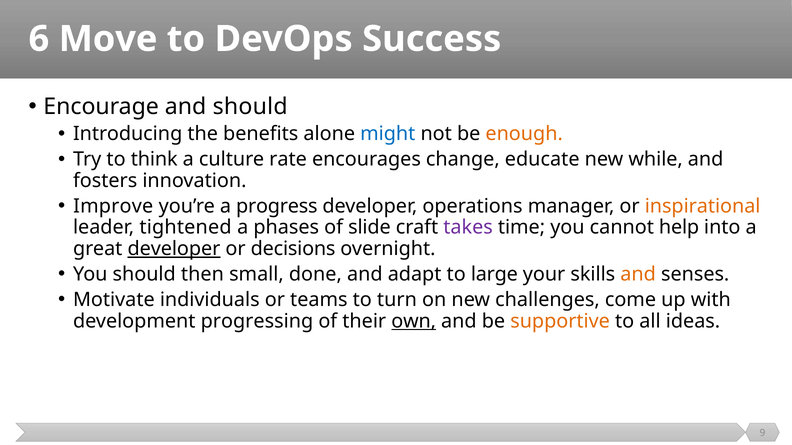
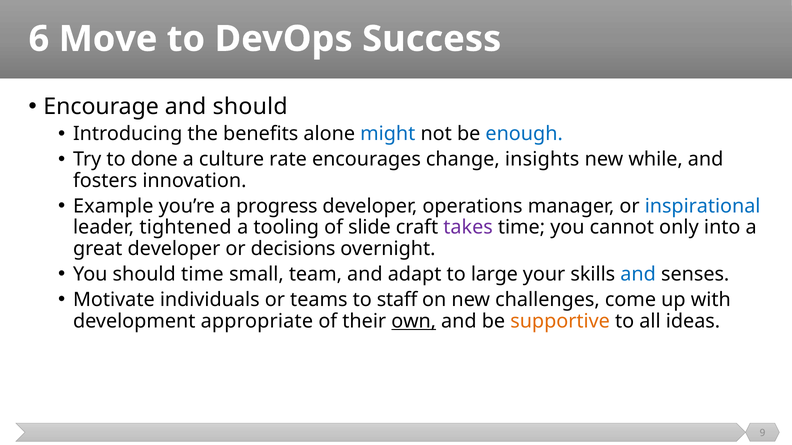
enough colour: orange -> blue (524, 134)
think: think -> done (154, 159)
educate: educate -> insights (542, 159)
Improve: Improve -> Example (113, 206)
inspirational colour: orange -> blue (703, 206)
phases: phases -> tooling (286, 228)
help: help -> only (679, 228)
developer underline: present -> none (174, 249)
should then: then -> time (202, 275)
done: done -> team (315, 275)
and colour: orange -> blue (638, 275)
turn: turn -> staff (397, 300)
progressing: progressing -> appropriate (257, 321)
